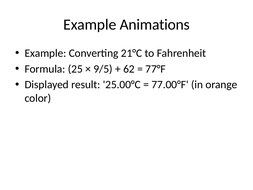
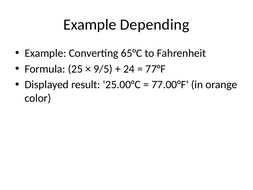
Animations: Animations -> Depending (155, 24)
21°C: 21°C -> 65°C (132, 53)
62: 62 -> 24 (129, 69)
